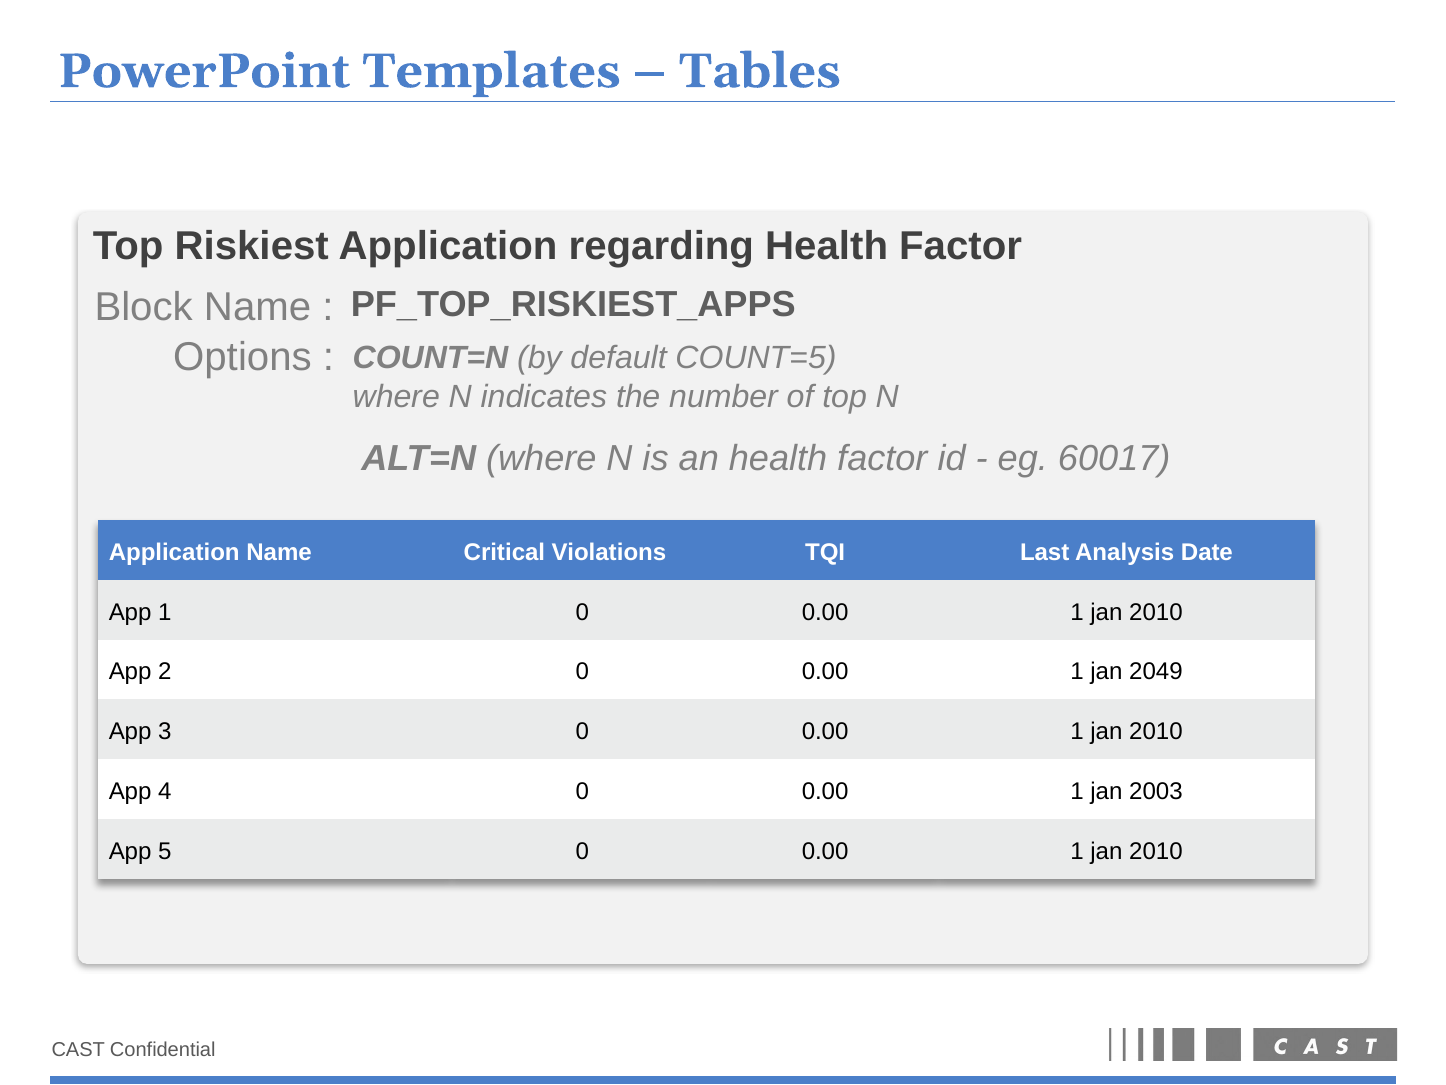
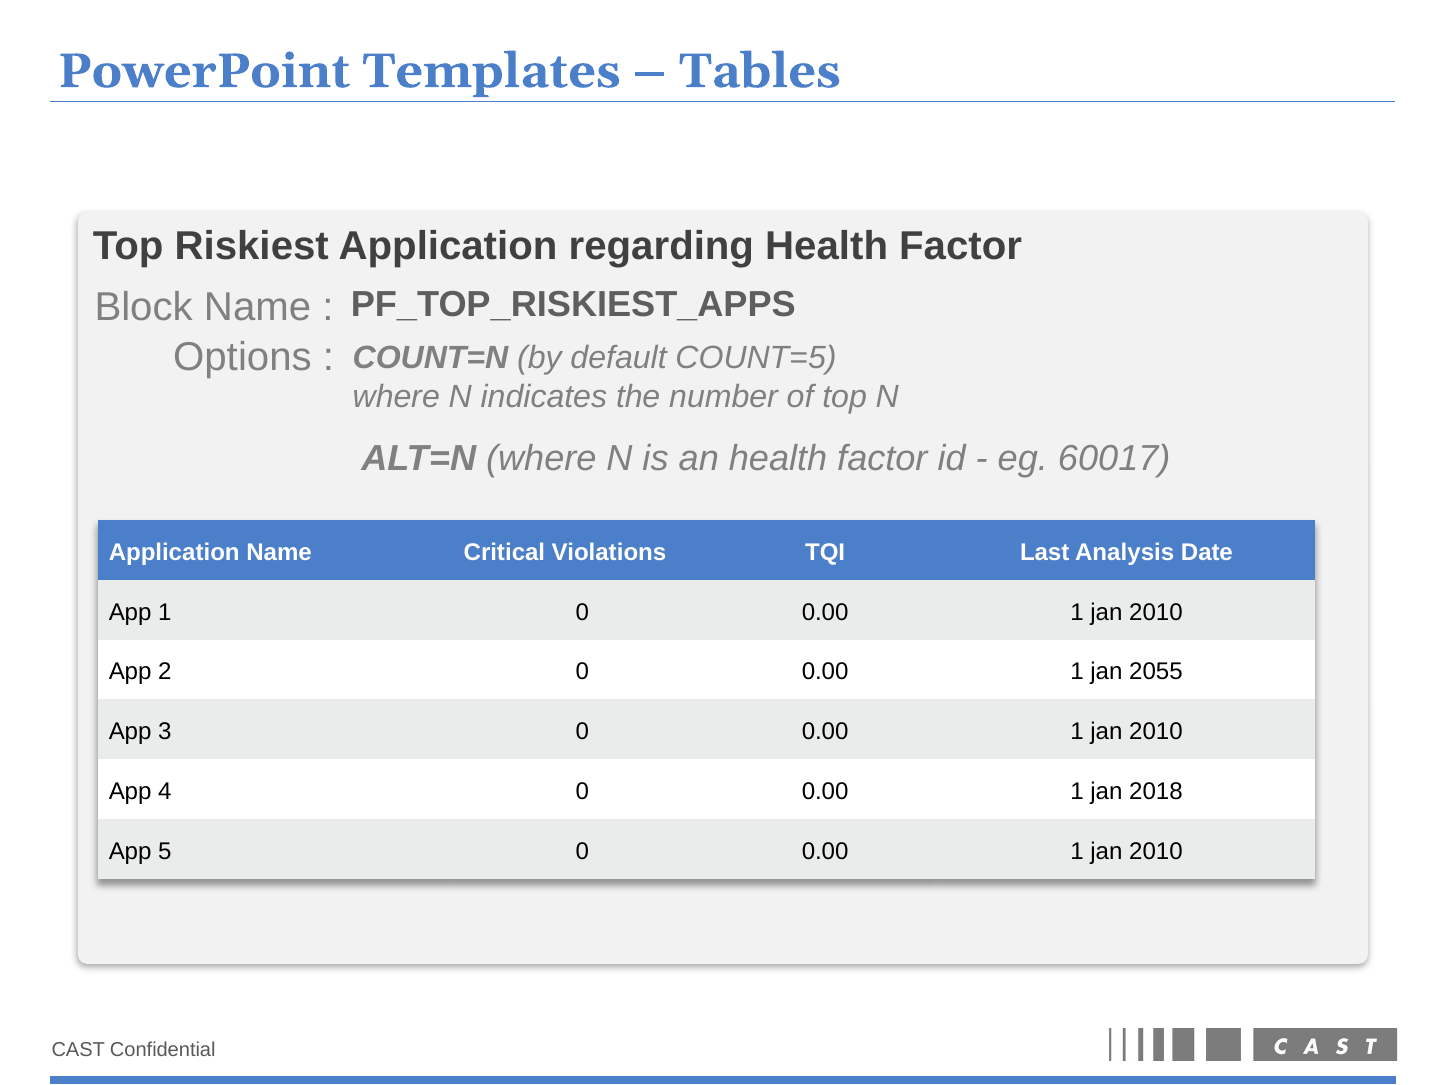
2049: 2049 -> 2055 (1156, 672)
2003: 2003 -> 2018 (1156, 791)
